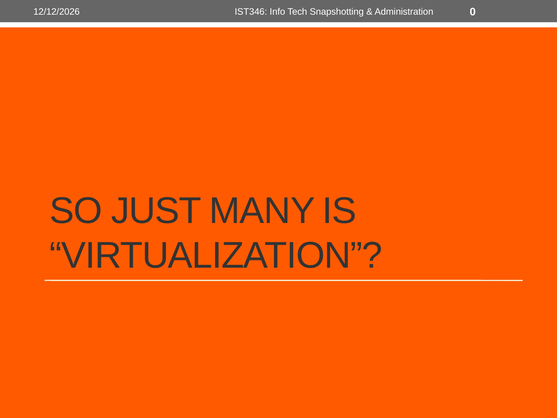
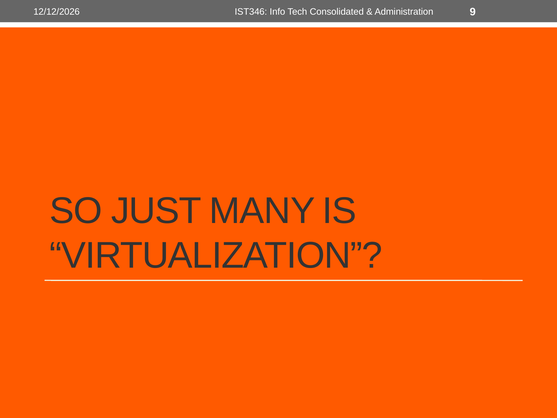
Snapshotting: Snapshotting -> Consolidated (337, 12)
0: 0 -> 9 (473, 12)
